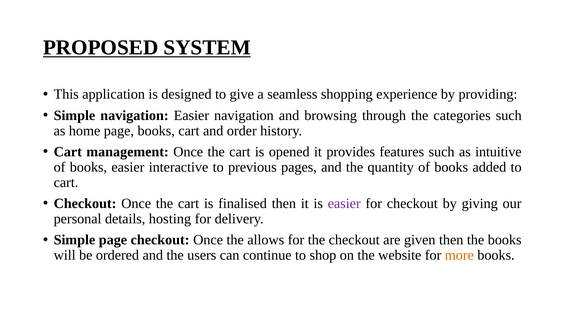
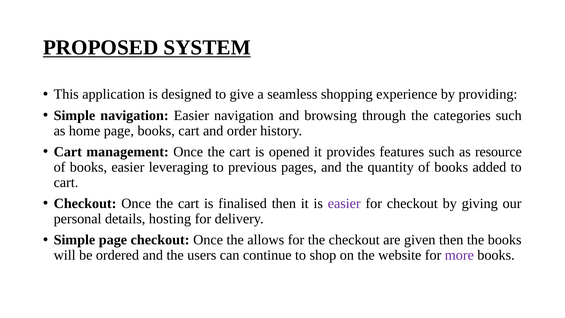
intuitive: intuitive -> resource (498, 152)
interactive: interactive -> leveraging (179, 167)
more colour: orange -> purple (459, 255)
